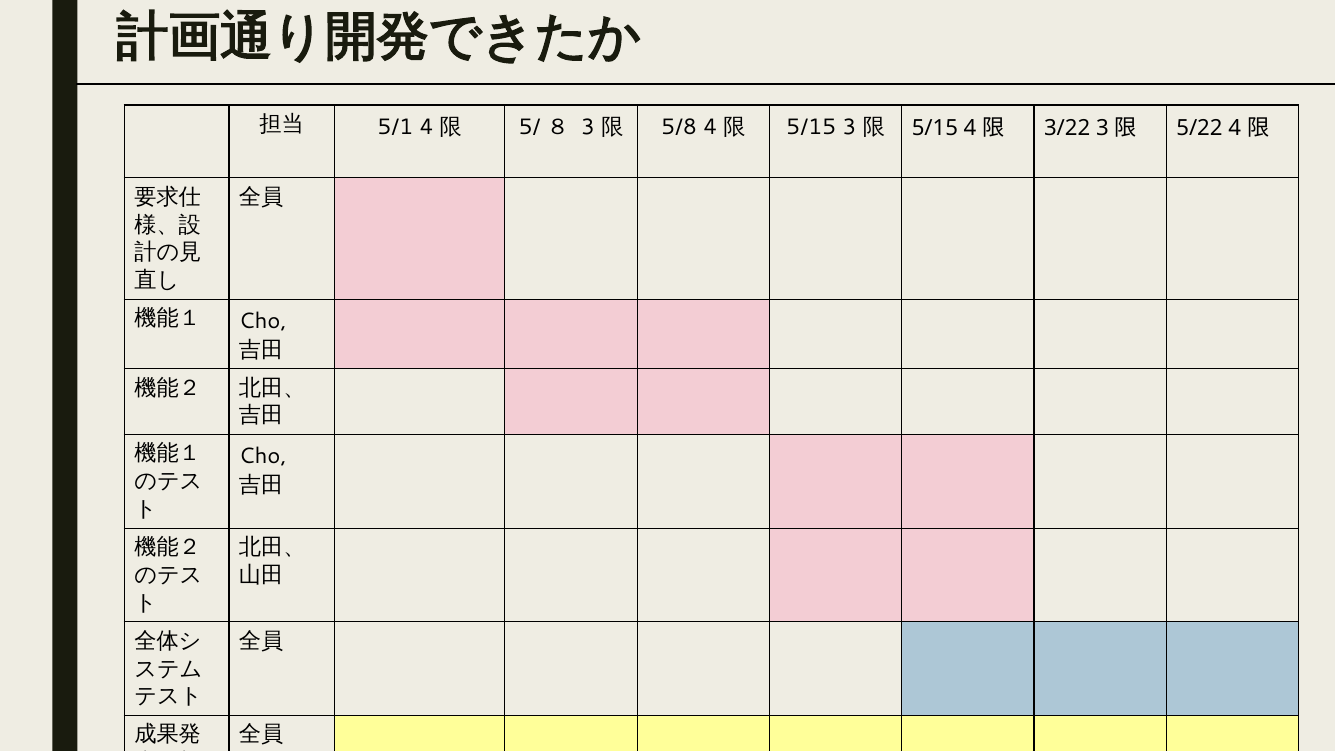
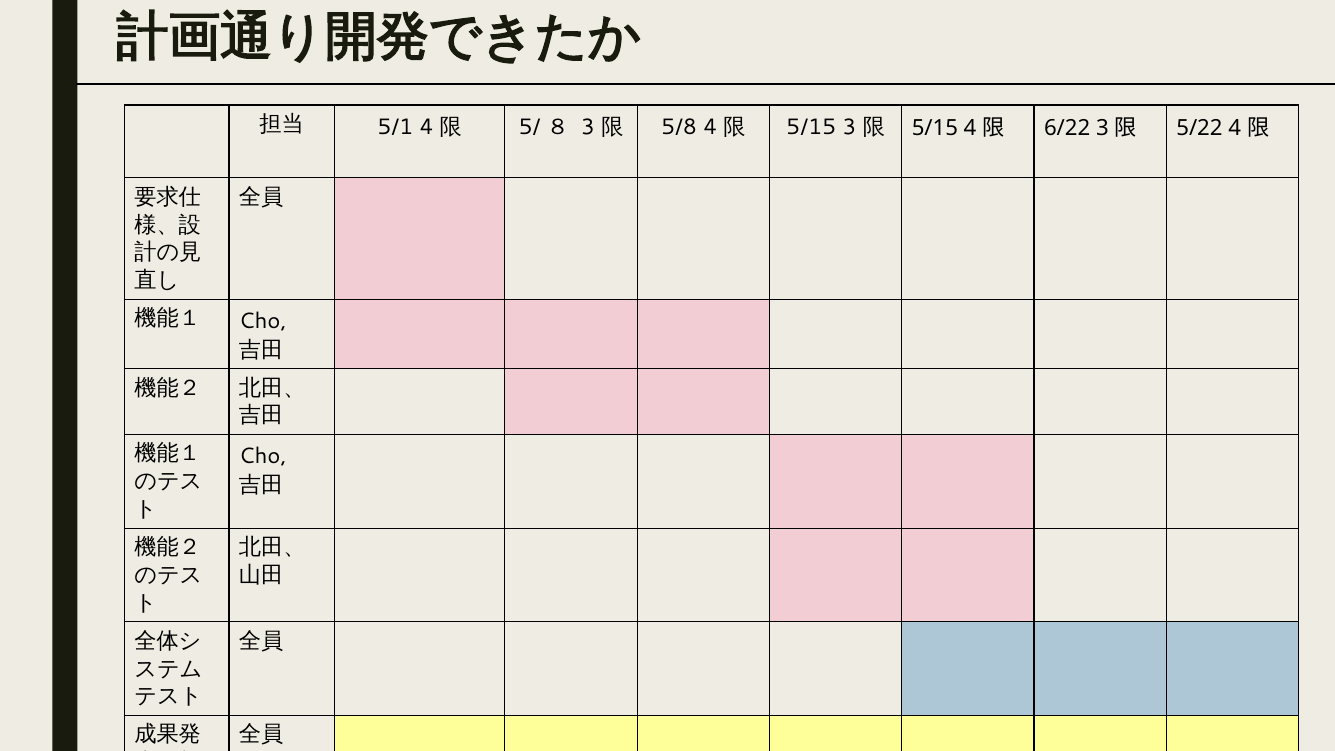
3/22: 3/22 -> 6/22 (1067, 128)
